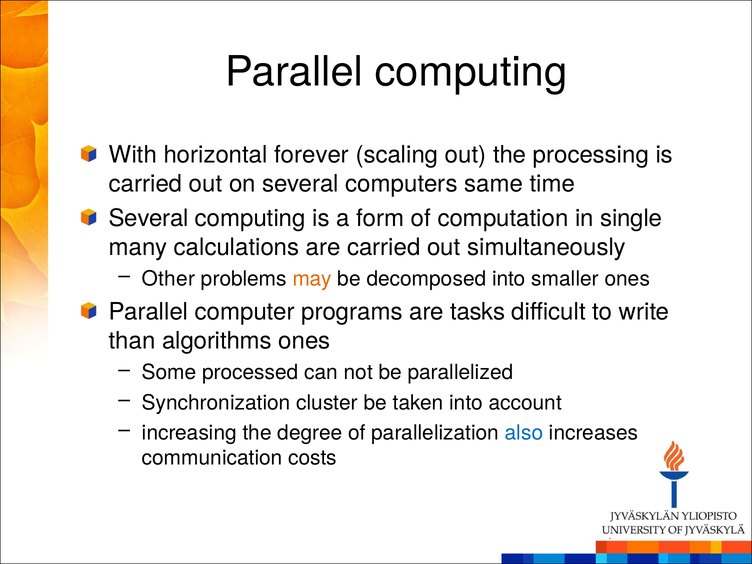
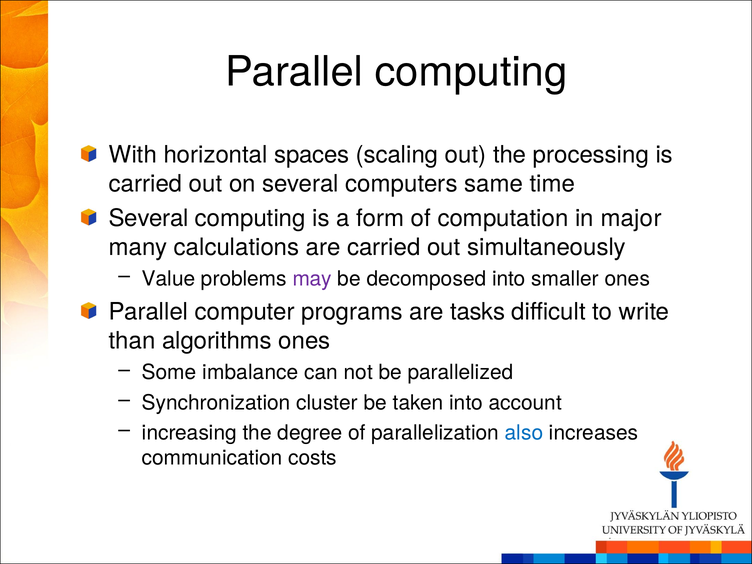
forever: forever -> spaces (312, 155)
single: single -> major (631, 218)
Other: Other -> Value (169, 279)
may colour: orange -> purple (312, 279)
processed: processed -> imbalance (250, 373)
